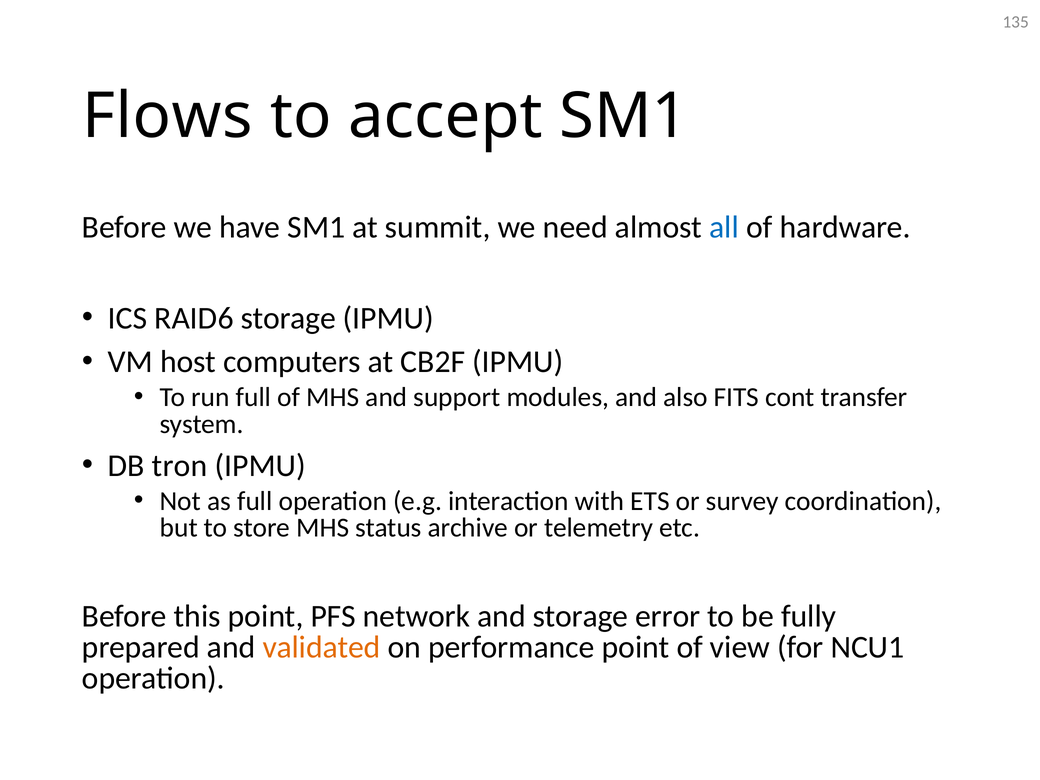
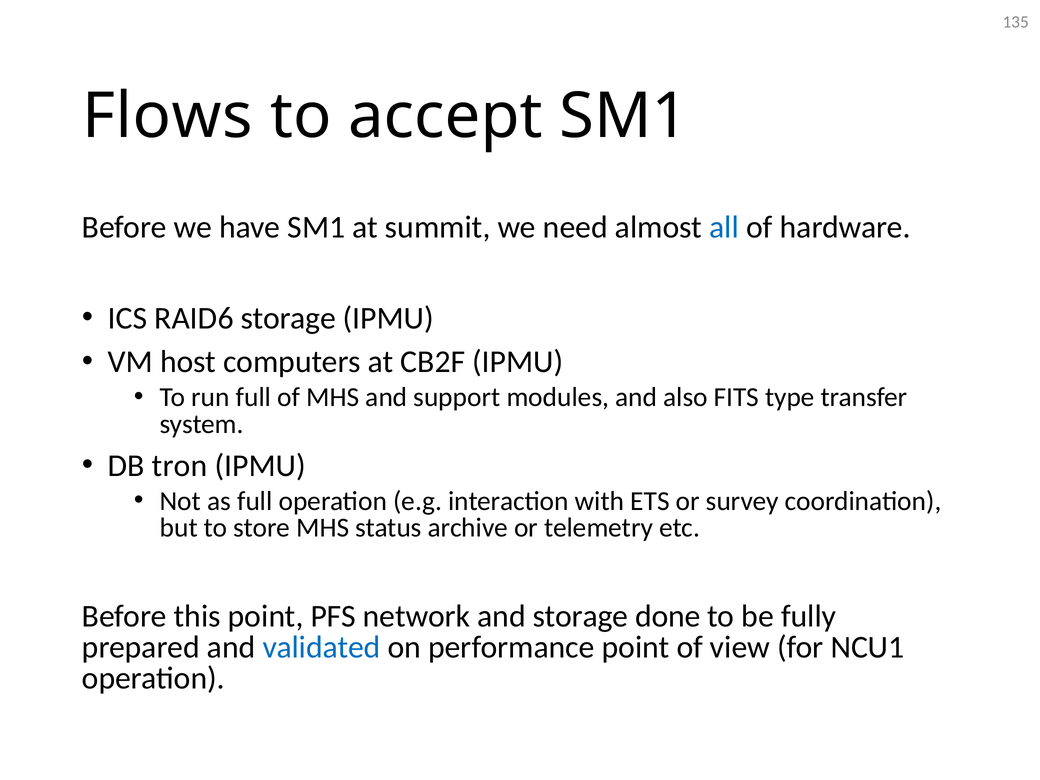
cont: cont -> type (790, 397)
error: error -> done (668, 617)
validated colour: orange -> blue (322, 647)
